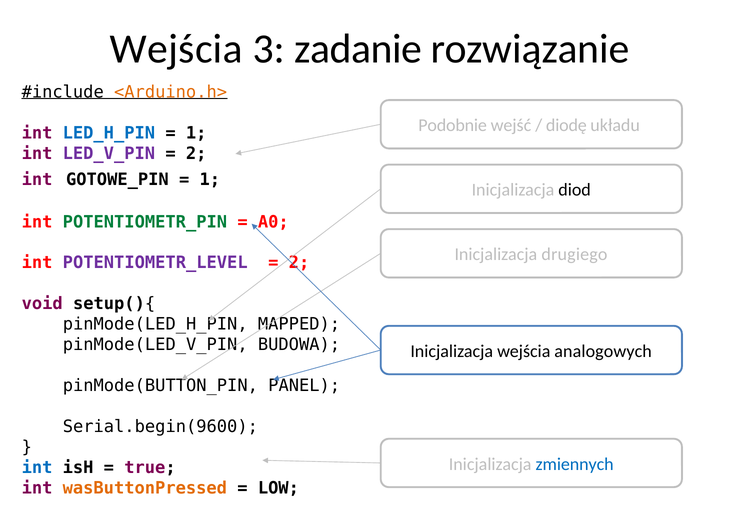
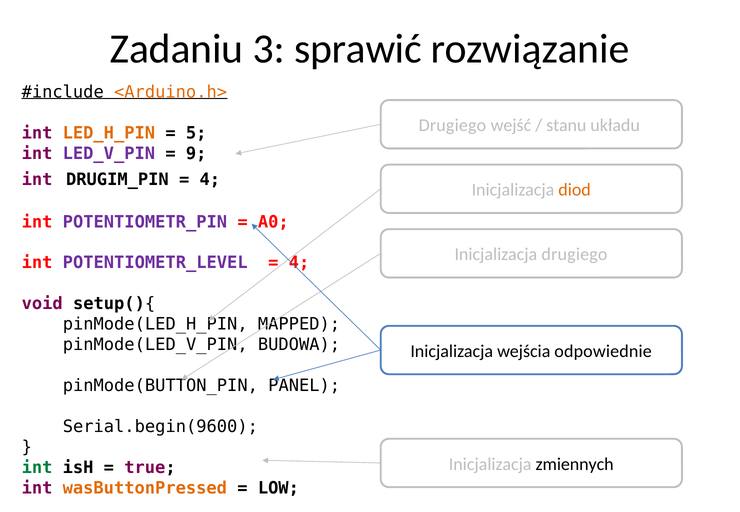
Wejścia: Wejścia -> Zadaniu (177, 49)
zadanie: zadanie -> sprawić (358, 49)
Podobnie: Podobnie -> Drugiego (452, 126)
diodę: diodę -> stanu (566, 126)
LED_H_PIN colour: blue -> orange (109, 133)
1: 1 -> 5 (196, 133)
2: 2 -> 9 (196, 154)
GOTOWE_PIN: GOTOWE_PIN -> DRUGIM_PIN (117, 180)
1: 1 -> 4 (210, 180)
diod colour: black -> orange (575, 190)
POTENTIOMETR_PIN colour: green -> purple (145, 222)
2: 2 -> 4 (299, 263)
analogowych: analogowych -> odpowiednie (603, 351)
zmiennych colour: blue -> black (575, 464)
int colour: blue -> green (37, 468)
